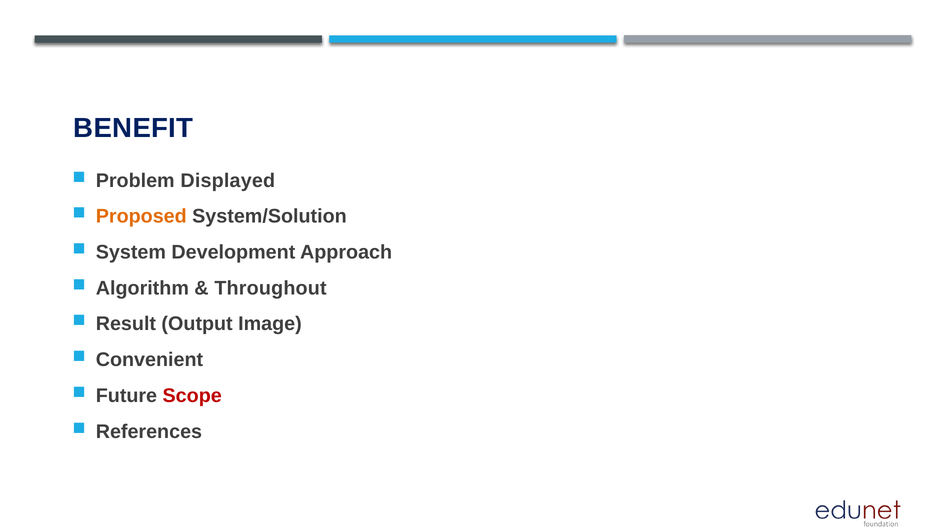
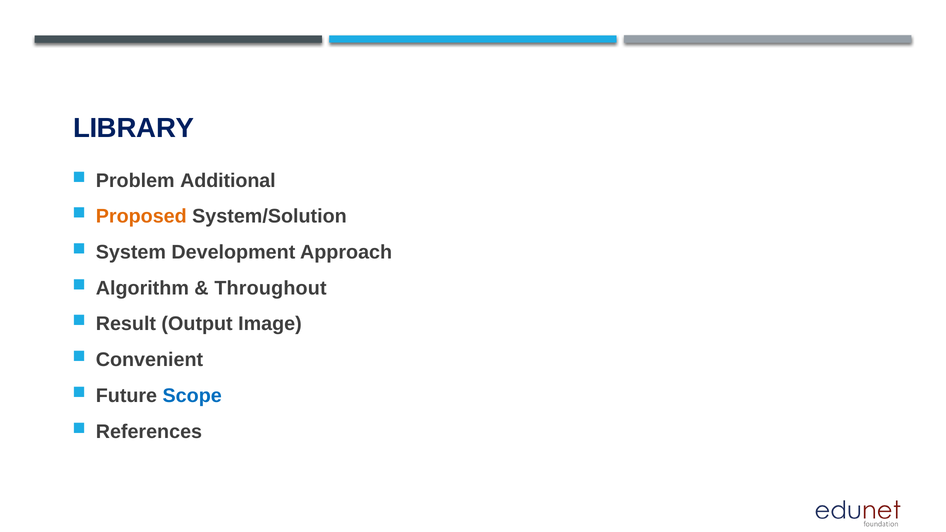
BENEFIT: BENEFIT -> LIBRARY (134, 128)
Displayed: Displayed -> Additional (228, 181)
Scope colour: red -> blue (192, 396)
